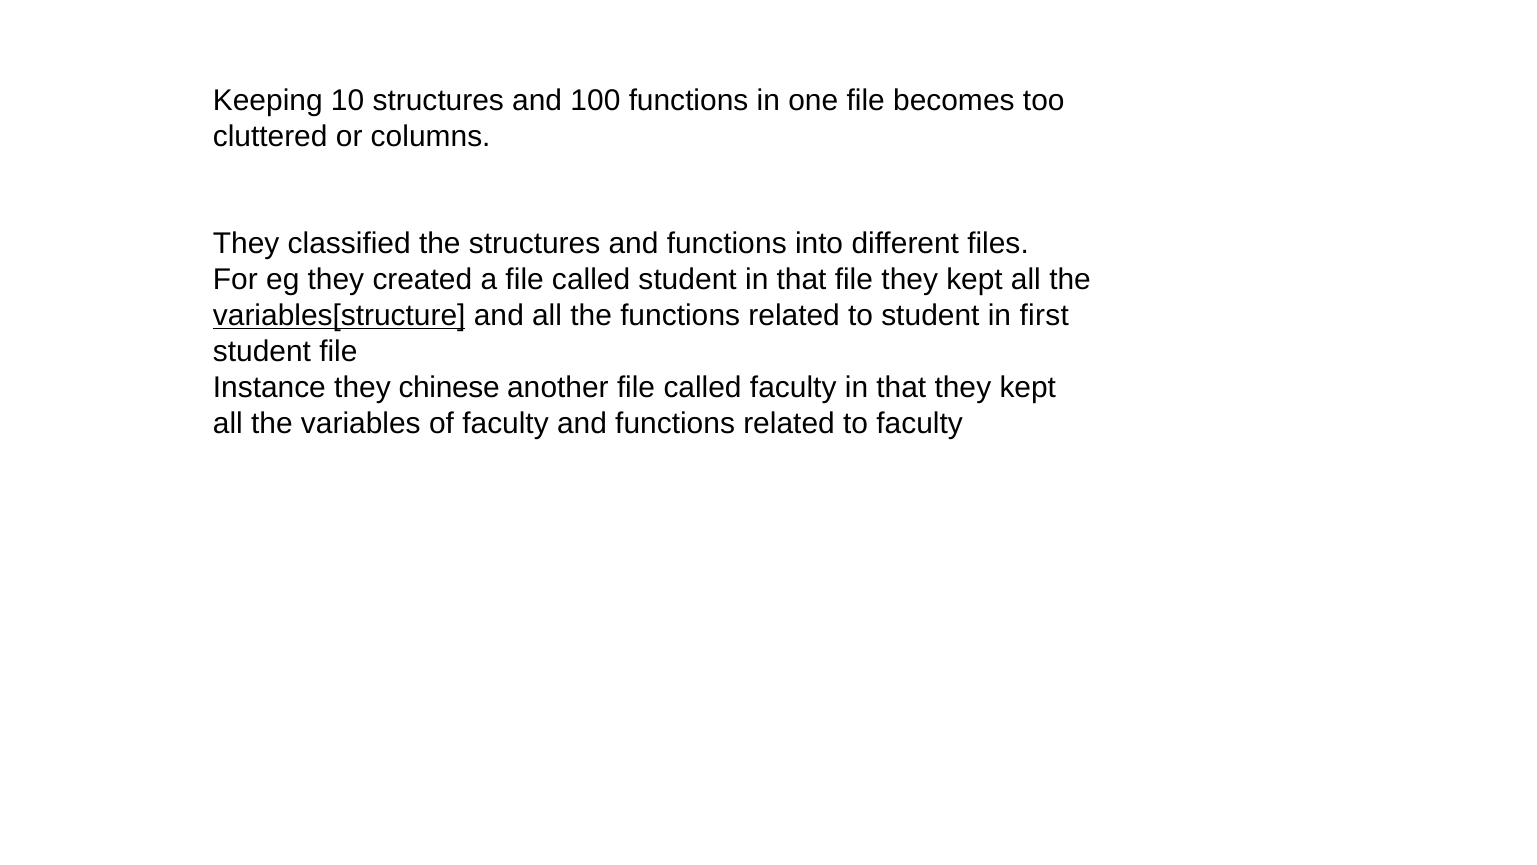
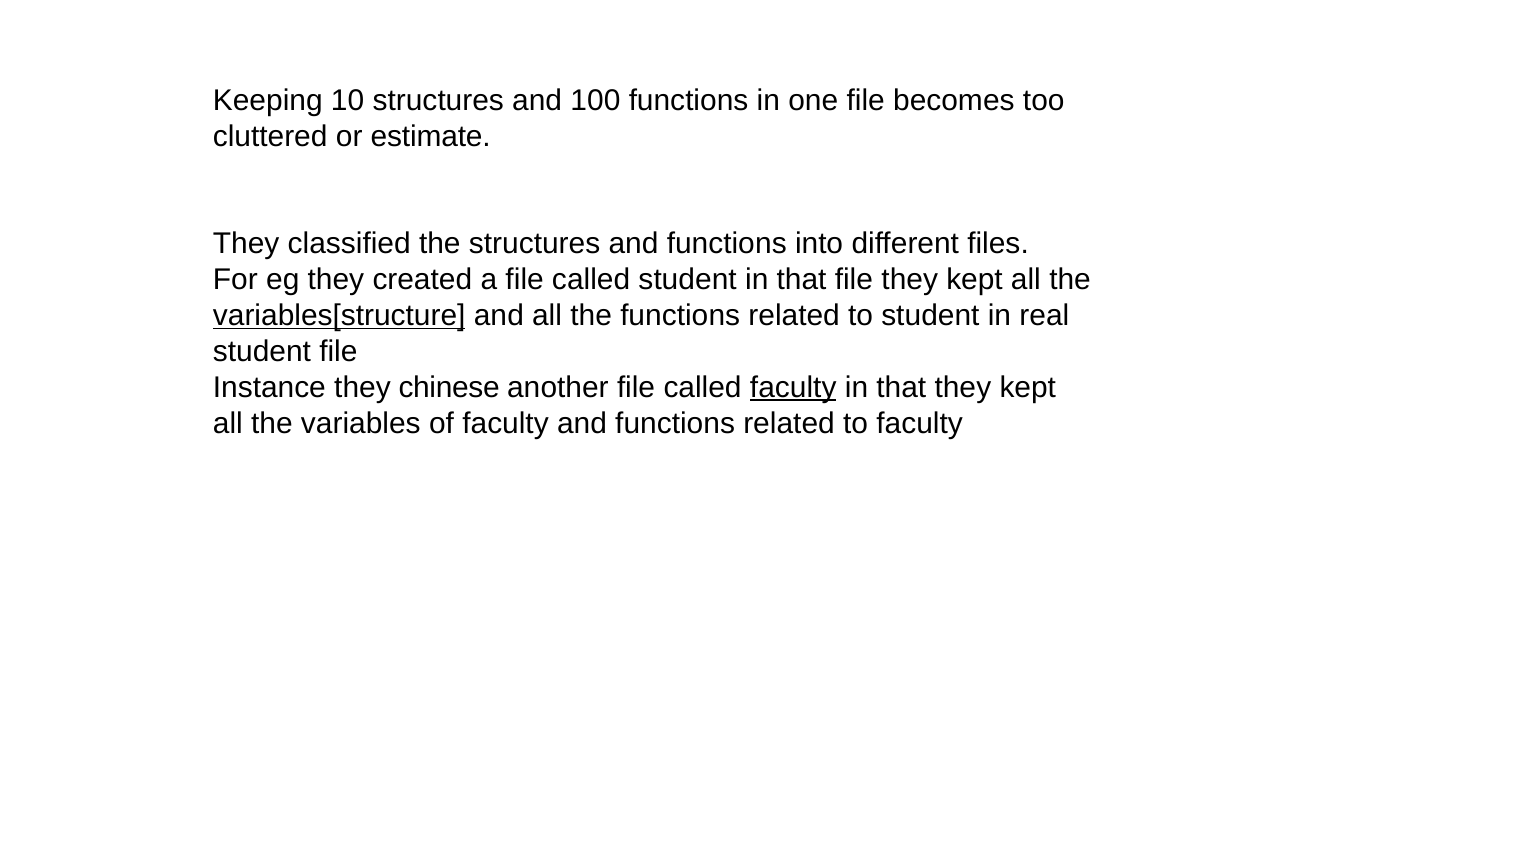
columns: columns -> estimate (431, 136)
first: first -> real (1044, 316)
faculty underline: none -> present (793, 387)
